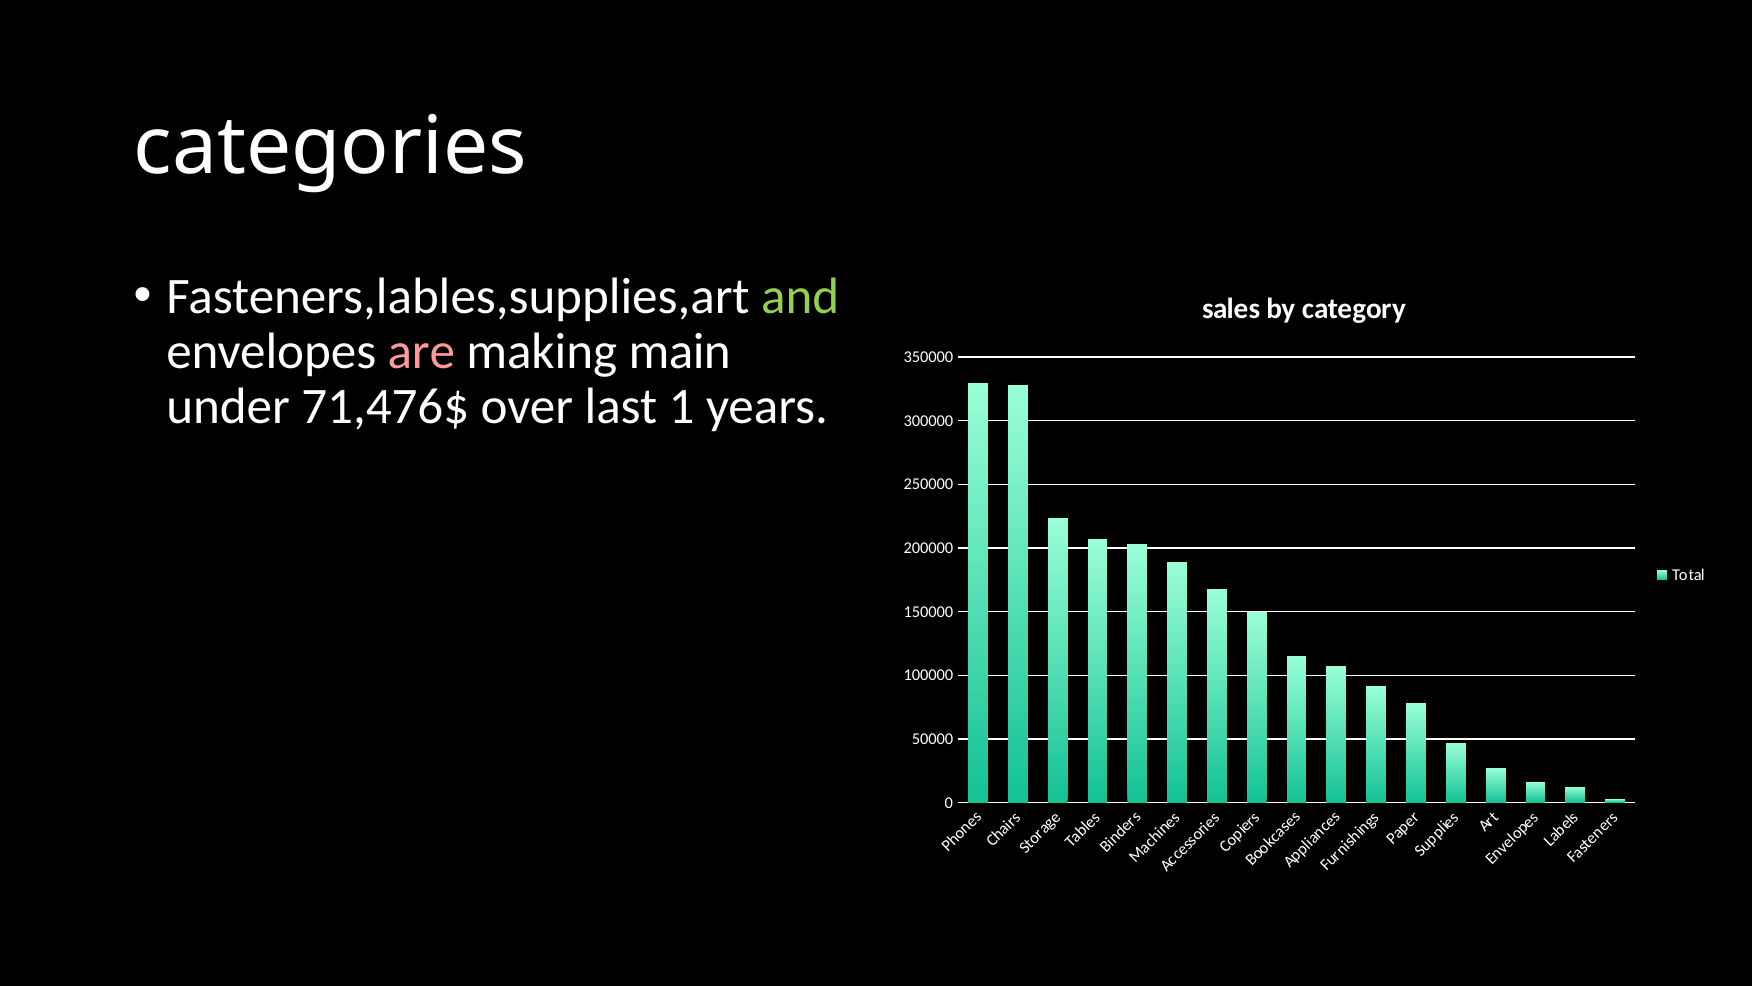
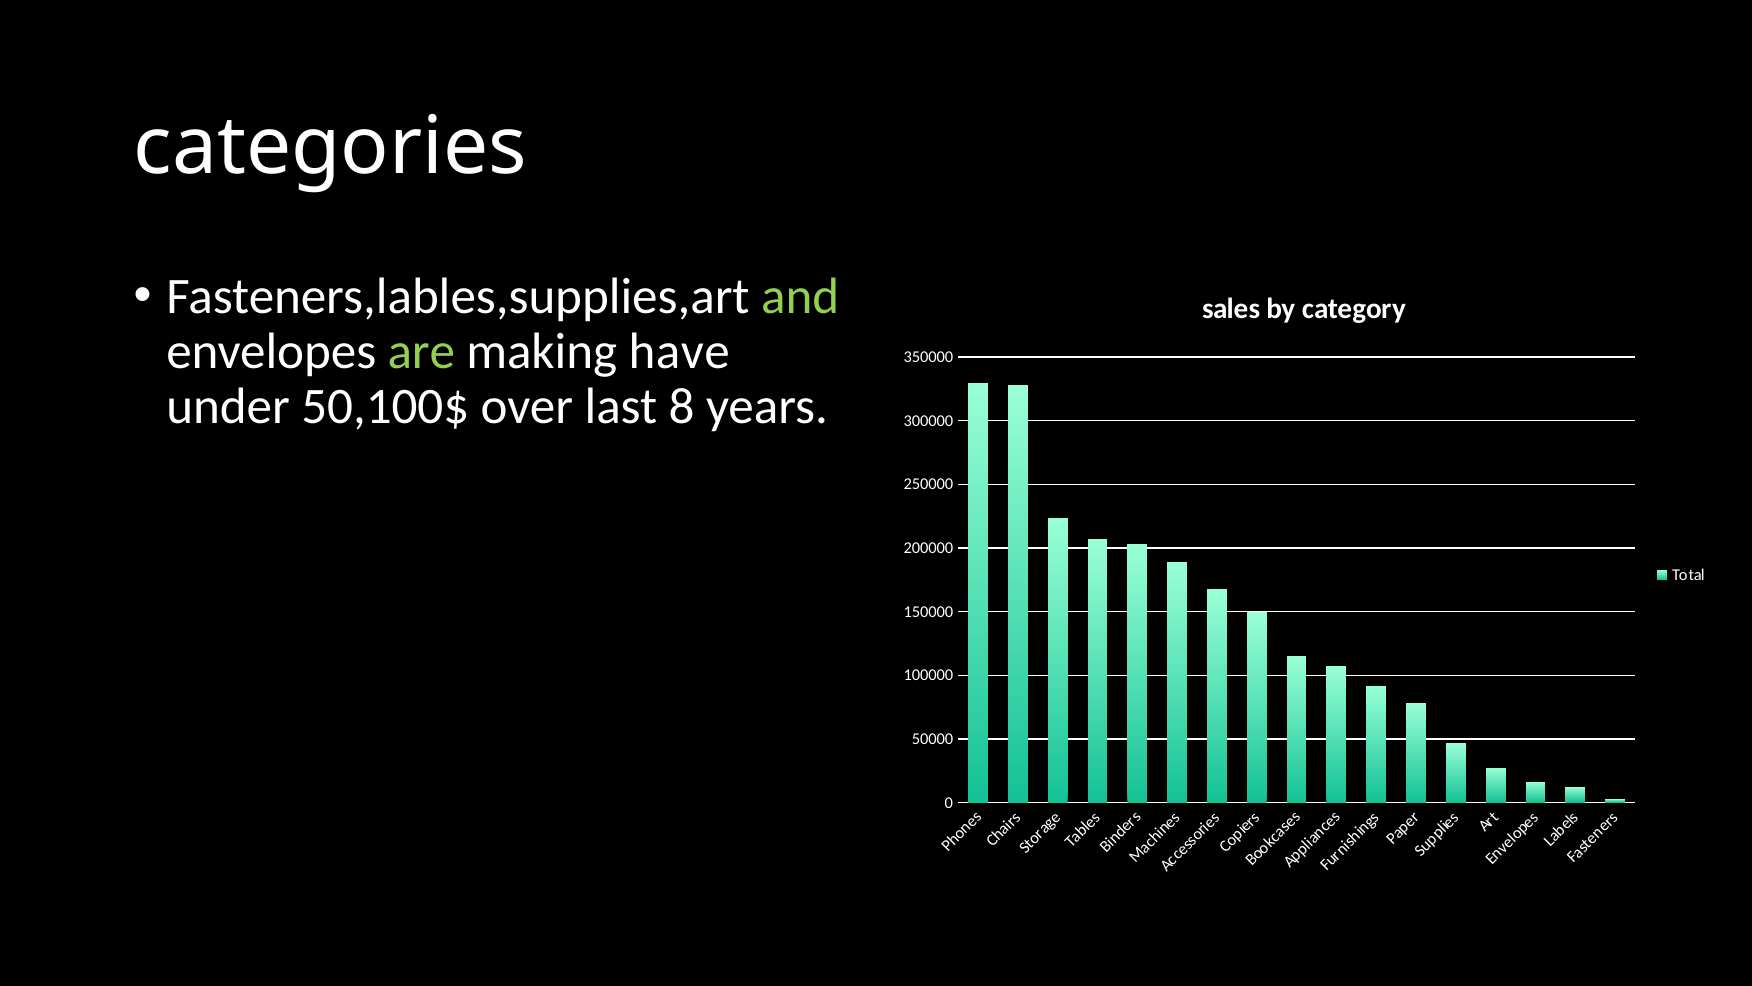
are colour: pink -> light green (421, 351)
main: main -> have (679, 351)
71,476$: 71,476$ -> 50,100$ (385, 407)
1: 1 -> 8 (682, 407)
